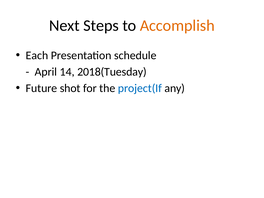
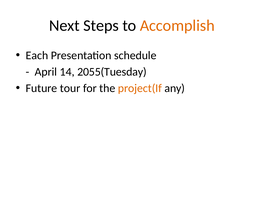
2018(Tuesday: 2018(Tuesday -> 2055(Tuesday (112, 72)
shot: shot -> tour (70, 88)
project(If colour: blue -> orange (140, 88)
